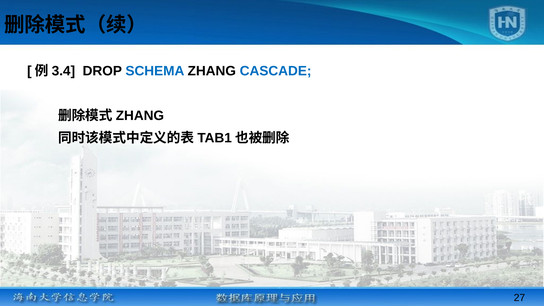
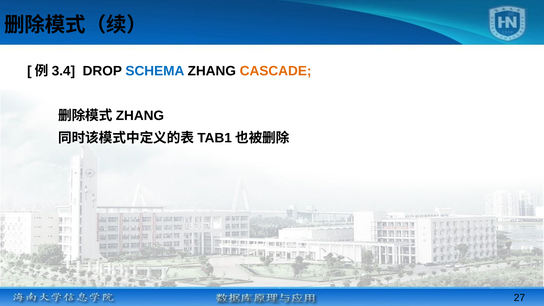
CASCADE colour: blue -> orange (276, 71)
